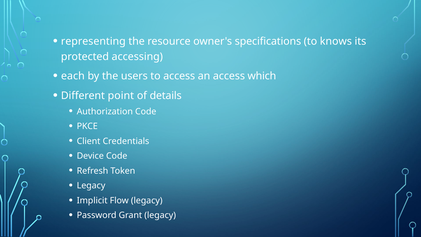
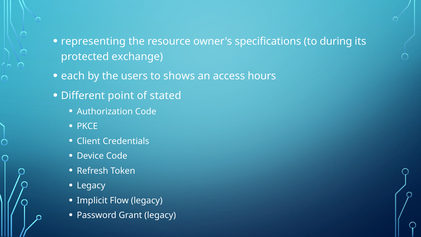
knows: knows -> during (336, 41)
accessing: accessing -> exchange (137, 57)
to access: access -> shows (179, 76)
which: which -> hours (262, 76)
details: details -> stated (166, 96)
